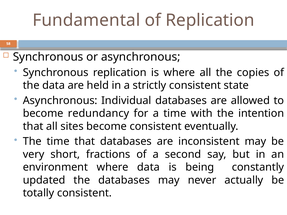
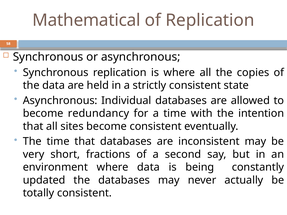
Fundamental: Fundamental -> Mathematical (86, 20)
